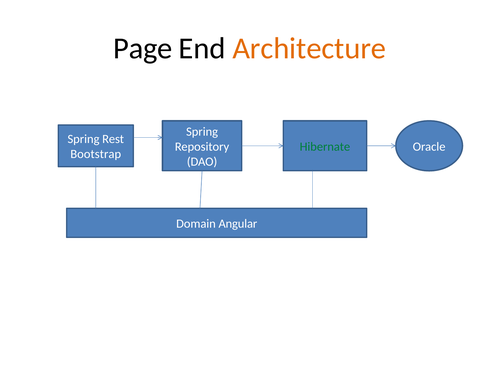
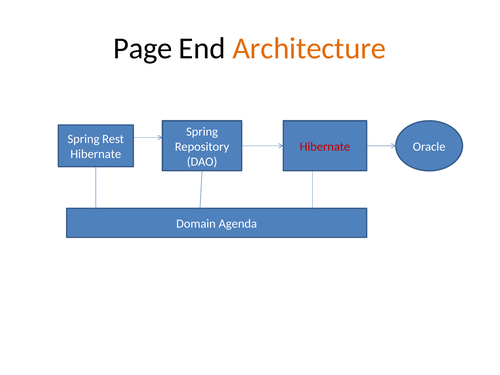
Hibernate colour: green -> red (325, 147)
Bootstrap: Bootstrap -> Hibernate (96, 154)
Angular: Angular -> Agenda (238, 224)
